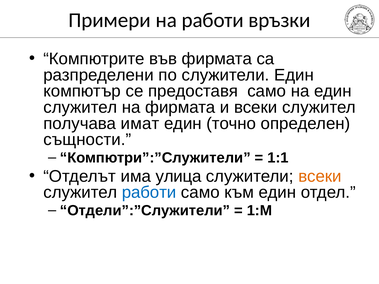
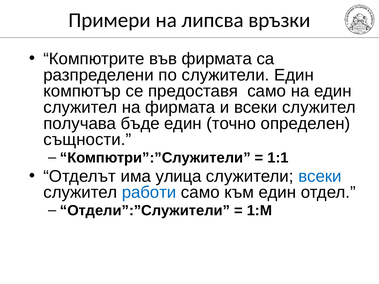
на работи: работи -> липсва (213, 20)
имат: имат -> бъде (140, 124)
всеки colour: orange -> blue (320, 176)
